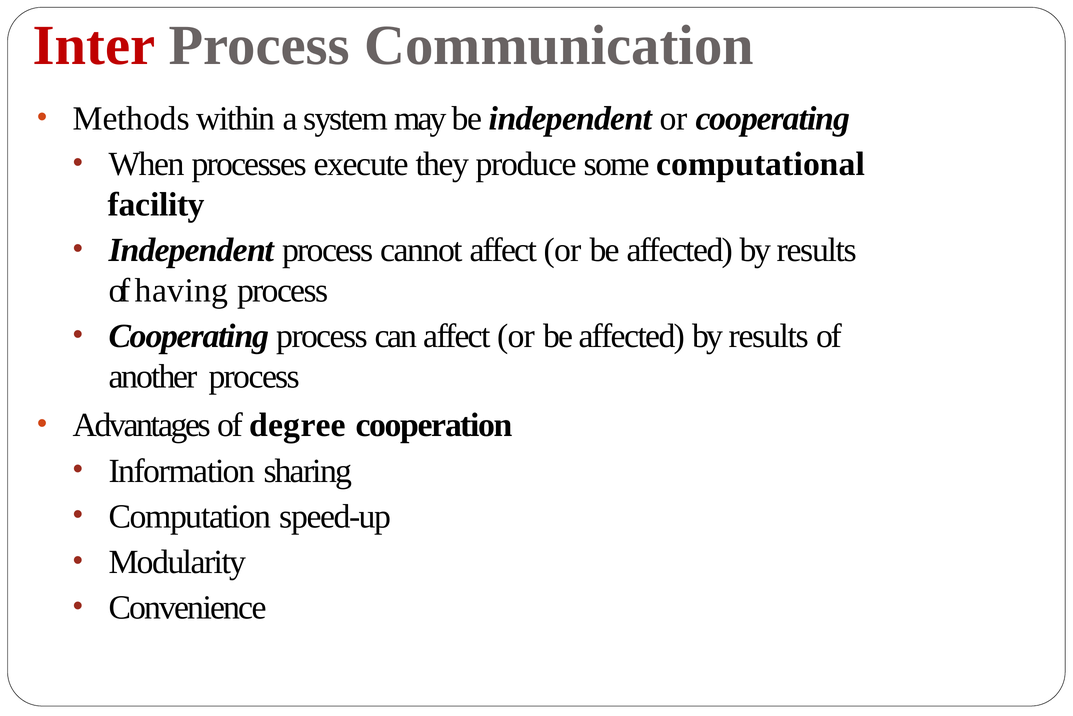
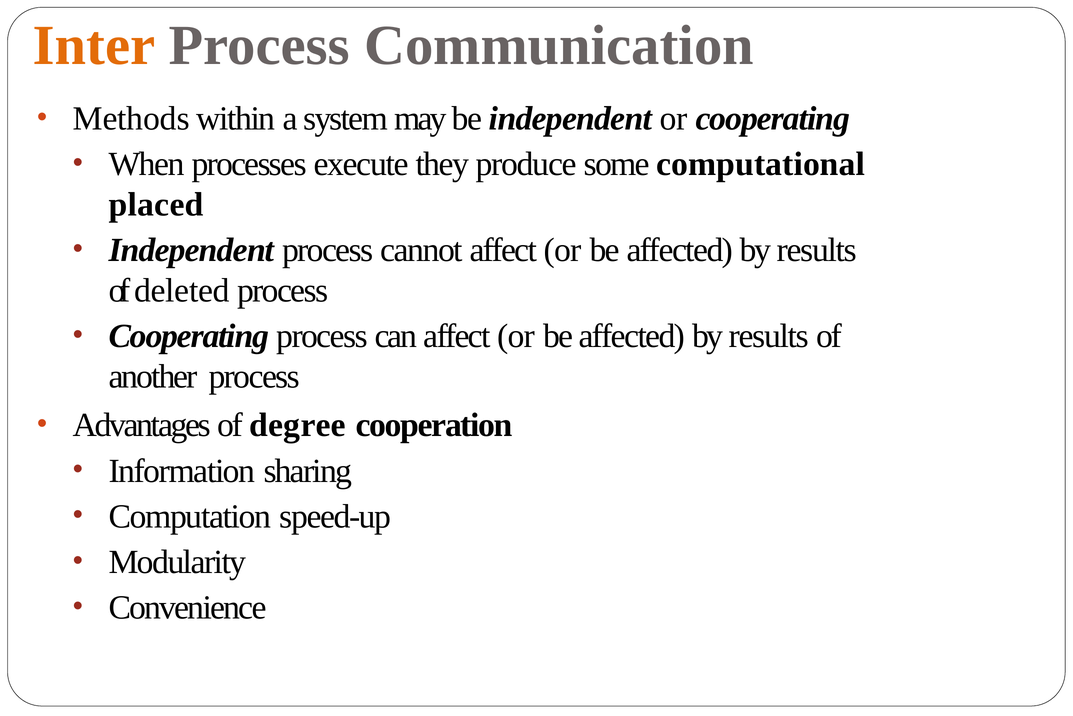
Inter colour: red -> orange (94, 45)
facility: facility -> placed (156, 204)
having: having -> deleted (182, 290)
